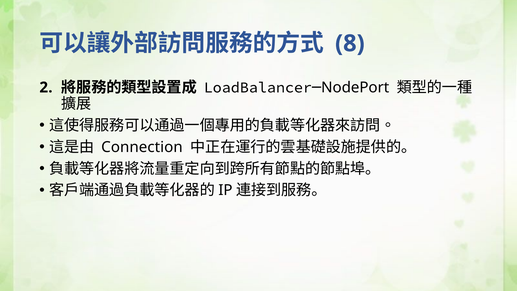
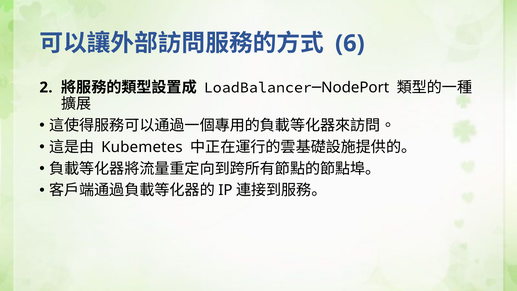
8: 8 -> 6 (350, 43)
Connection: Connection -> Kubemetes (142, 147)
